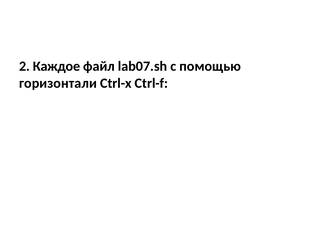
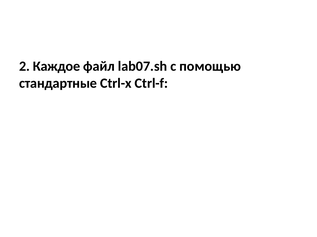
горизонтали: горизонтали -> стандартные (58, 83)
